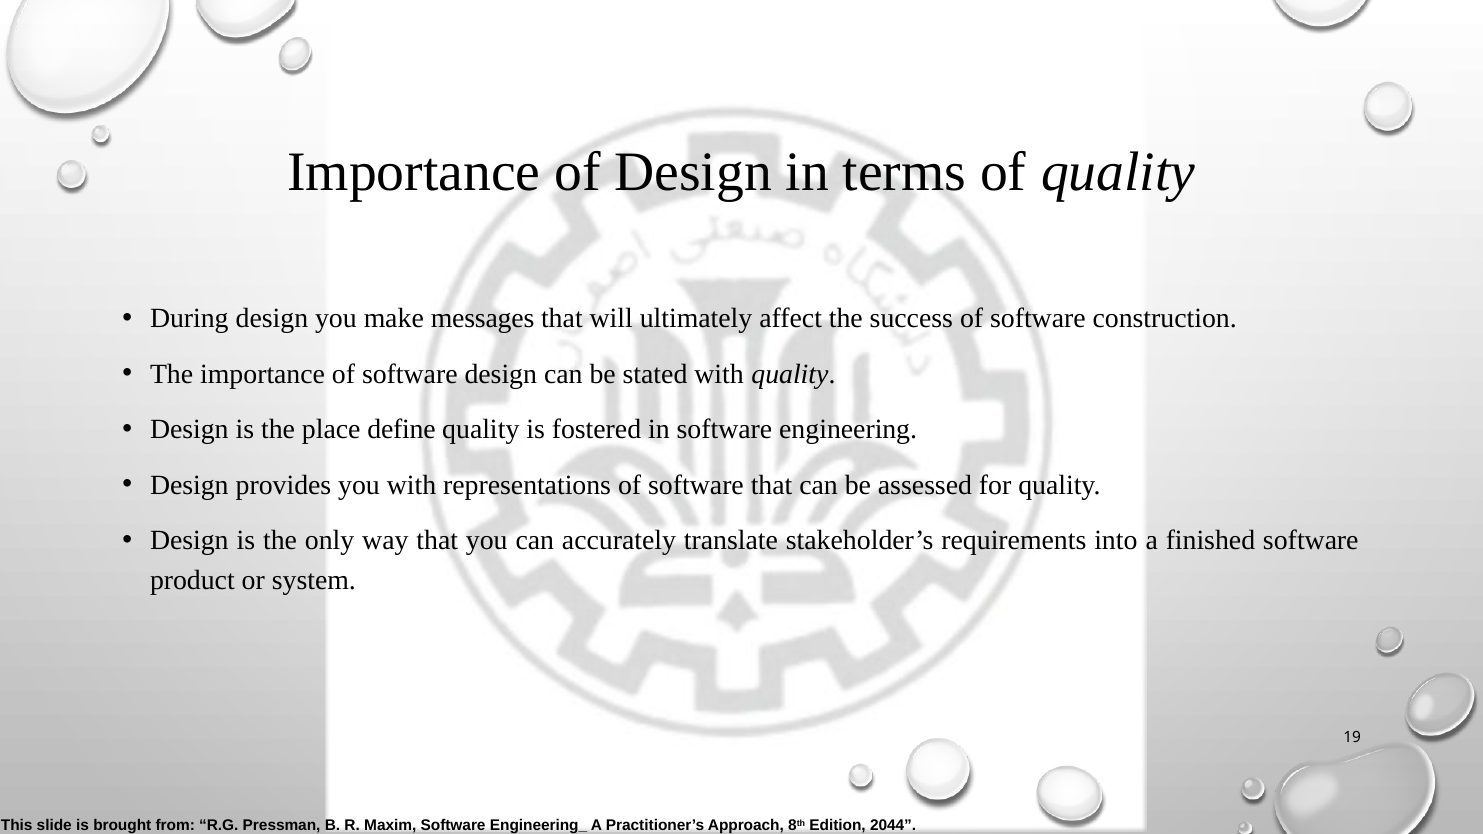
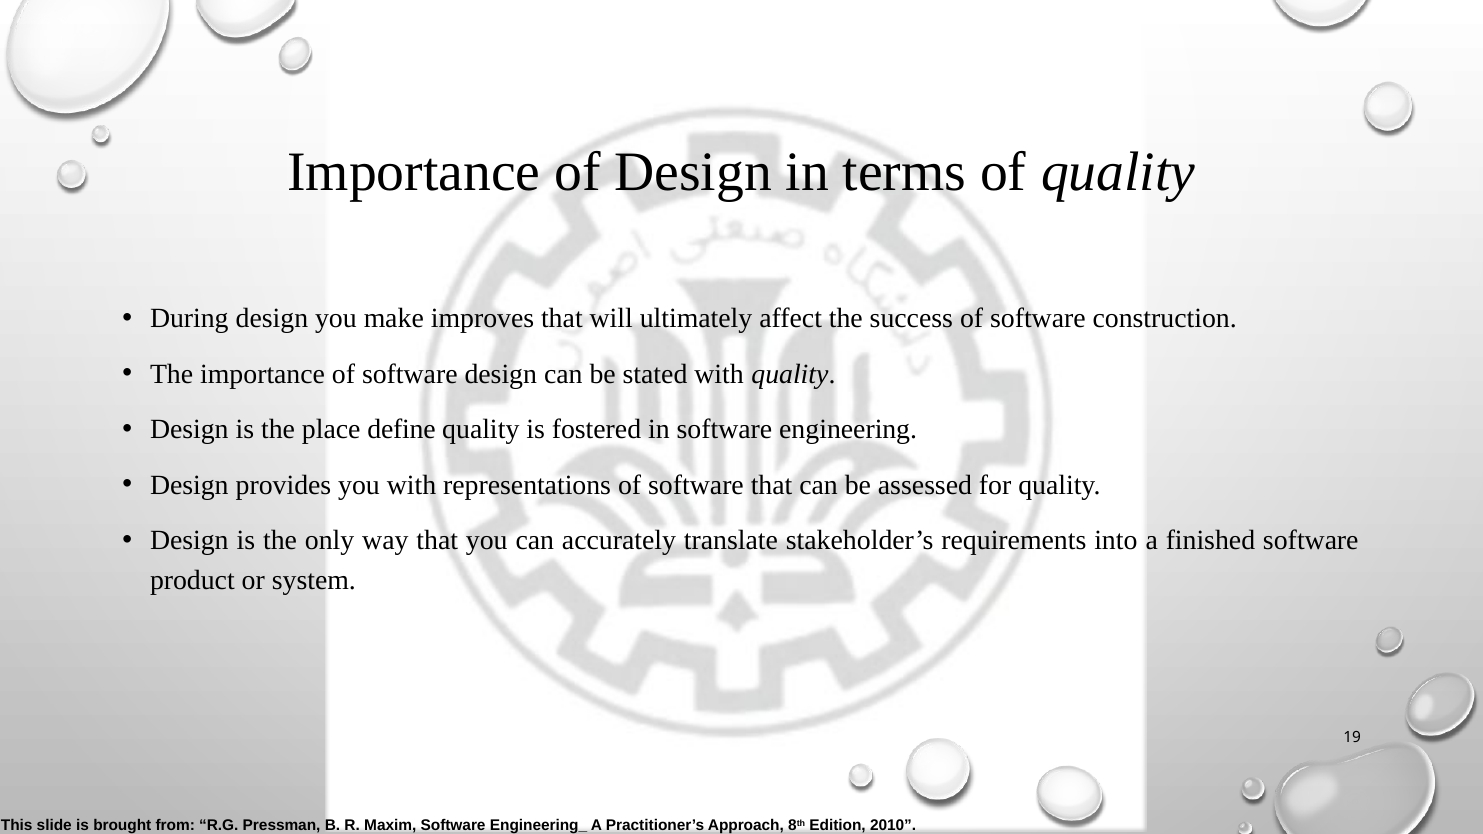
messages: messages -> improves (483, 319)
2044: 2044 -> 2010 (893, 826)
